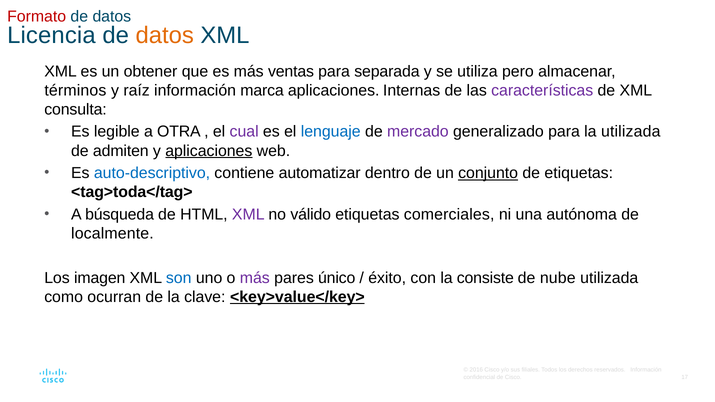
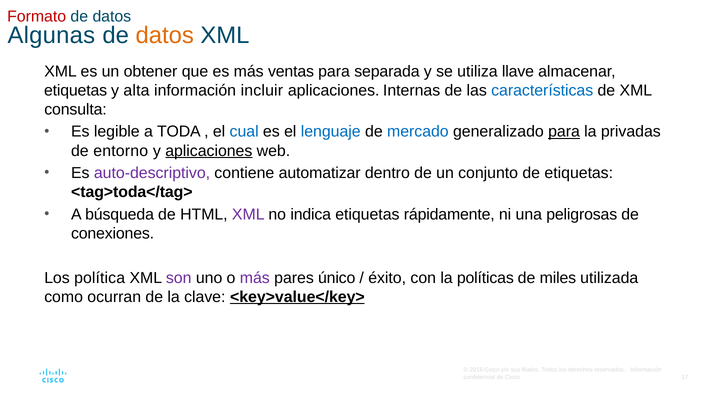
Licencia: Licencia -> Algunas (51, 35)
pero: pero -> llave (518, 71)
términos: términos -> etiquetas (76, 90)
raíz: raíz -> alta (136, 90)
marca: marca -> incluir (262, 90)
características colour: purple -> blue (542, 90)
OTRA: OTRA -> TODA (179, 132)
cual colour: purple -> blue (244, 132)
mercado colour: purple -> blue (418, 132)
para underline: none -> present (564, 132)
la utilizada: utilizada -> privadas (631, 132)
admiten: admiten -> entorno (121, 151)
auto-descriptivo colour: blue -> purple (152, 173)
conjunto underline: present -> none (488, 173)
válido: válido -> indica (311, 214)
comerciales: comerciales -> rápidamente (449, 214)
autónoma: autónoma -> peligrosas (582, 214)
localmente: localmente -> conexiones (113, 233)
imagen: imagen -> política (100, 278)
son colour: blue -> purple (179, 278)
consiste: consiste -> políticas (485, 278)
nube: nube -> miles (558, 278)
